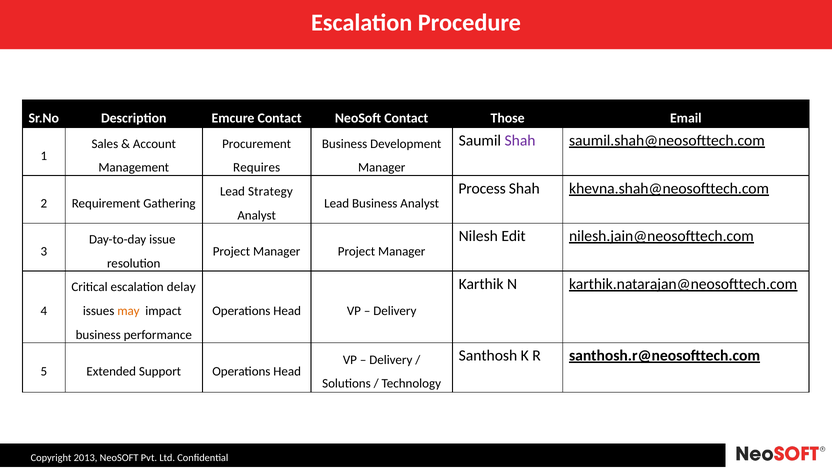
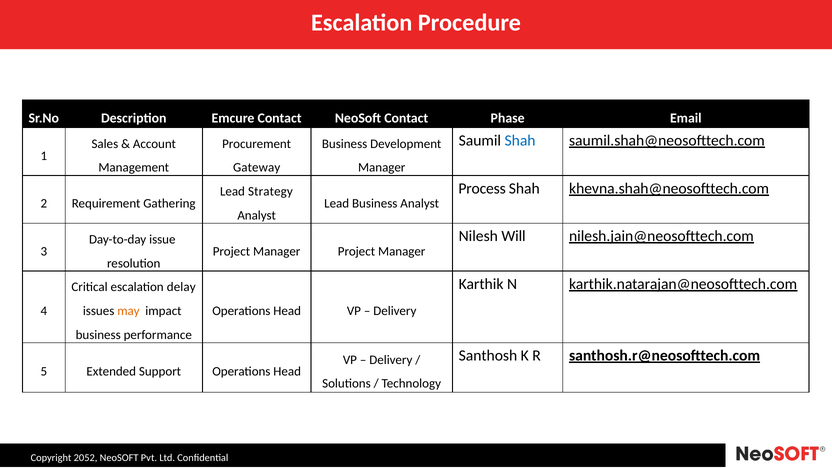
Those: Those -> Phase (508, 118)
Shah colour: purple -> blue (520, 141)
Requires: Requires -> Gateway (257, 168)
Edit: Edit -> Will (514, 236)
2013: 2013 -> 2052 (86, 458)
